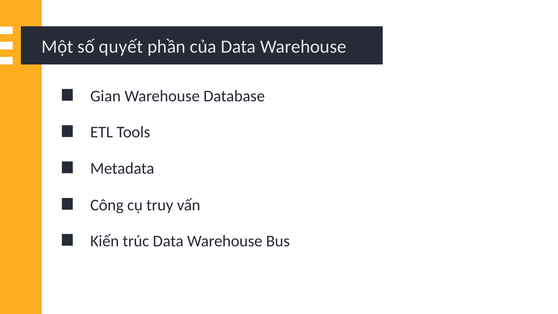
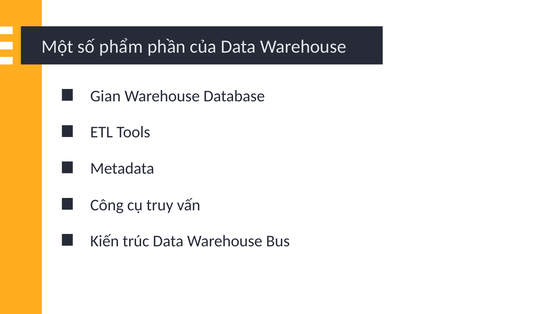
quyết: quyết -> phẩm (121, 47)
